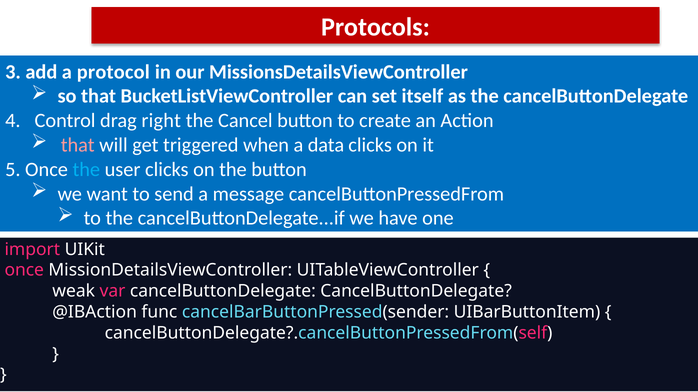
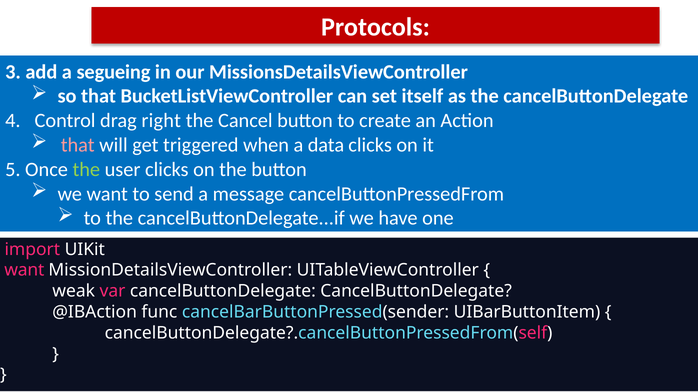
protocol: protocol -> segueing (113, 72)
the colour: light blue -> light green (86, 170)
once: once -> want (24, 271)
